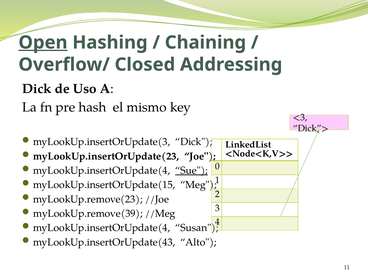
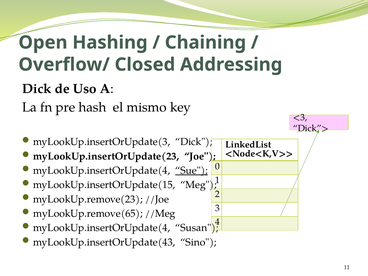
Open underline: present -> none (43, 42)
myLookUp.remove(39: myLookUp.remove(39 -> myLookUp.remove(65 (88, 213)
Alto: Alto -> Sino (198, 242)
